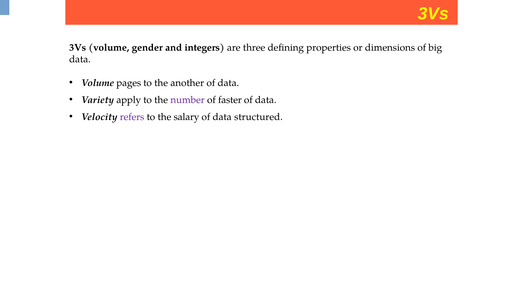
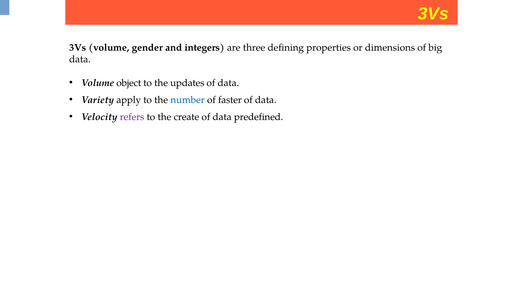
pages: pages -> object (129, 83)
another: another -> updates (187, 83)
number colour: purple -> blue (188, 100)
salary: salary -> create (186, 117)
structured: structured -> predefined (259, 117)
